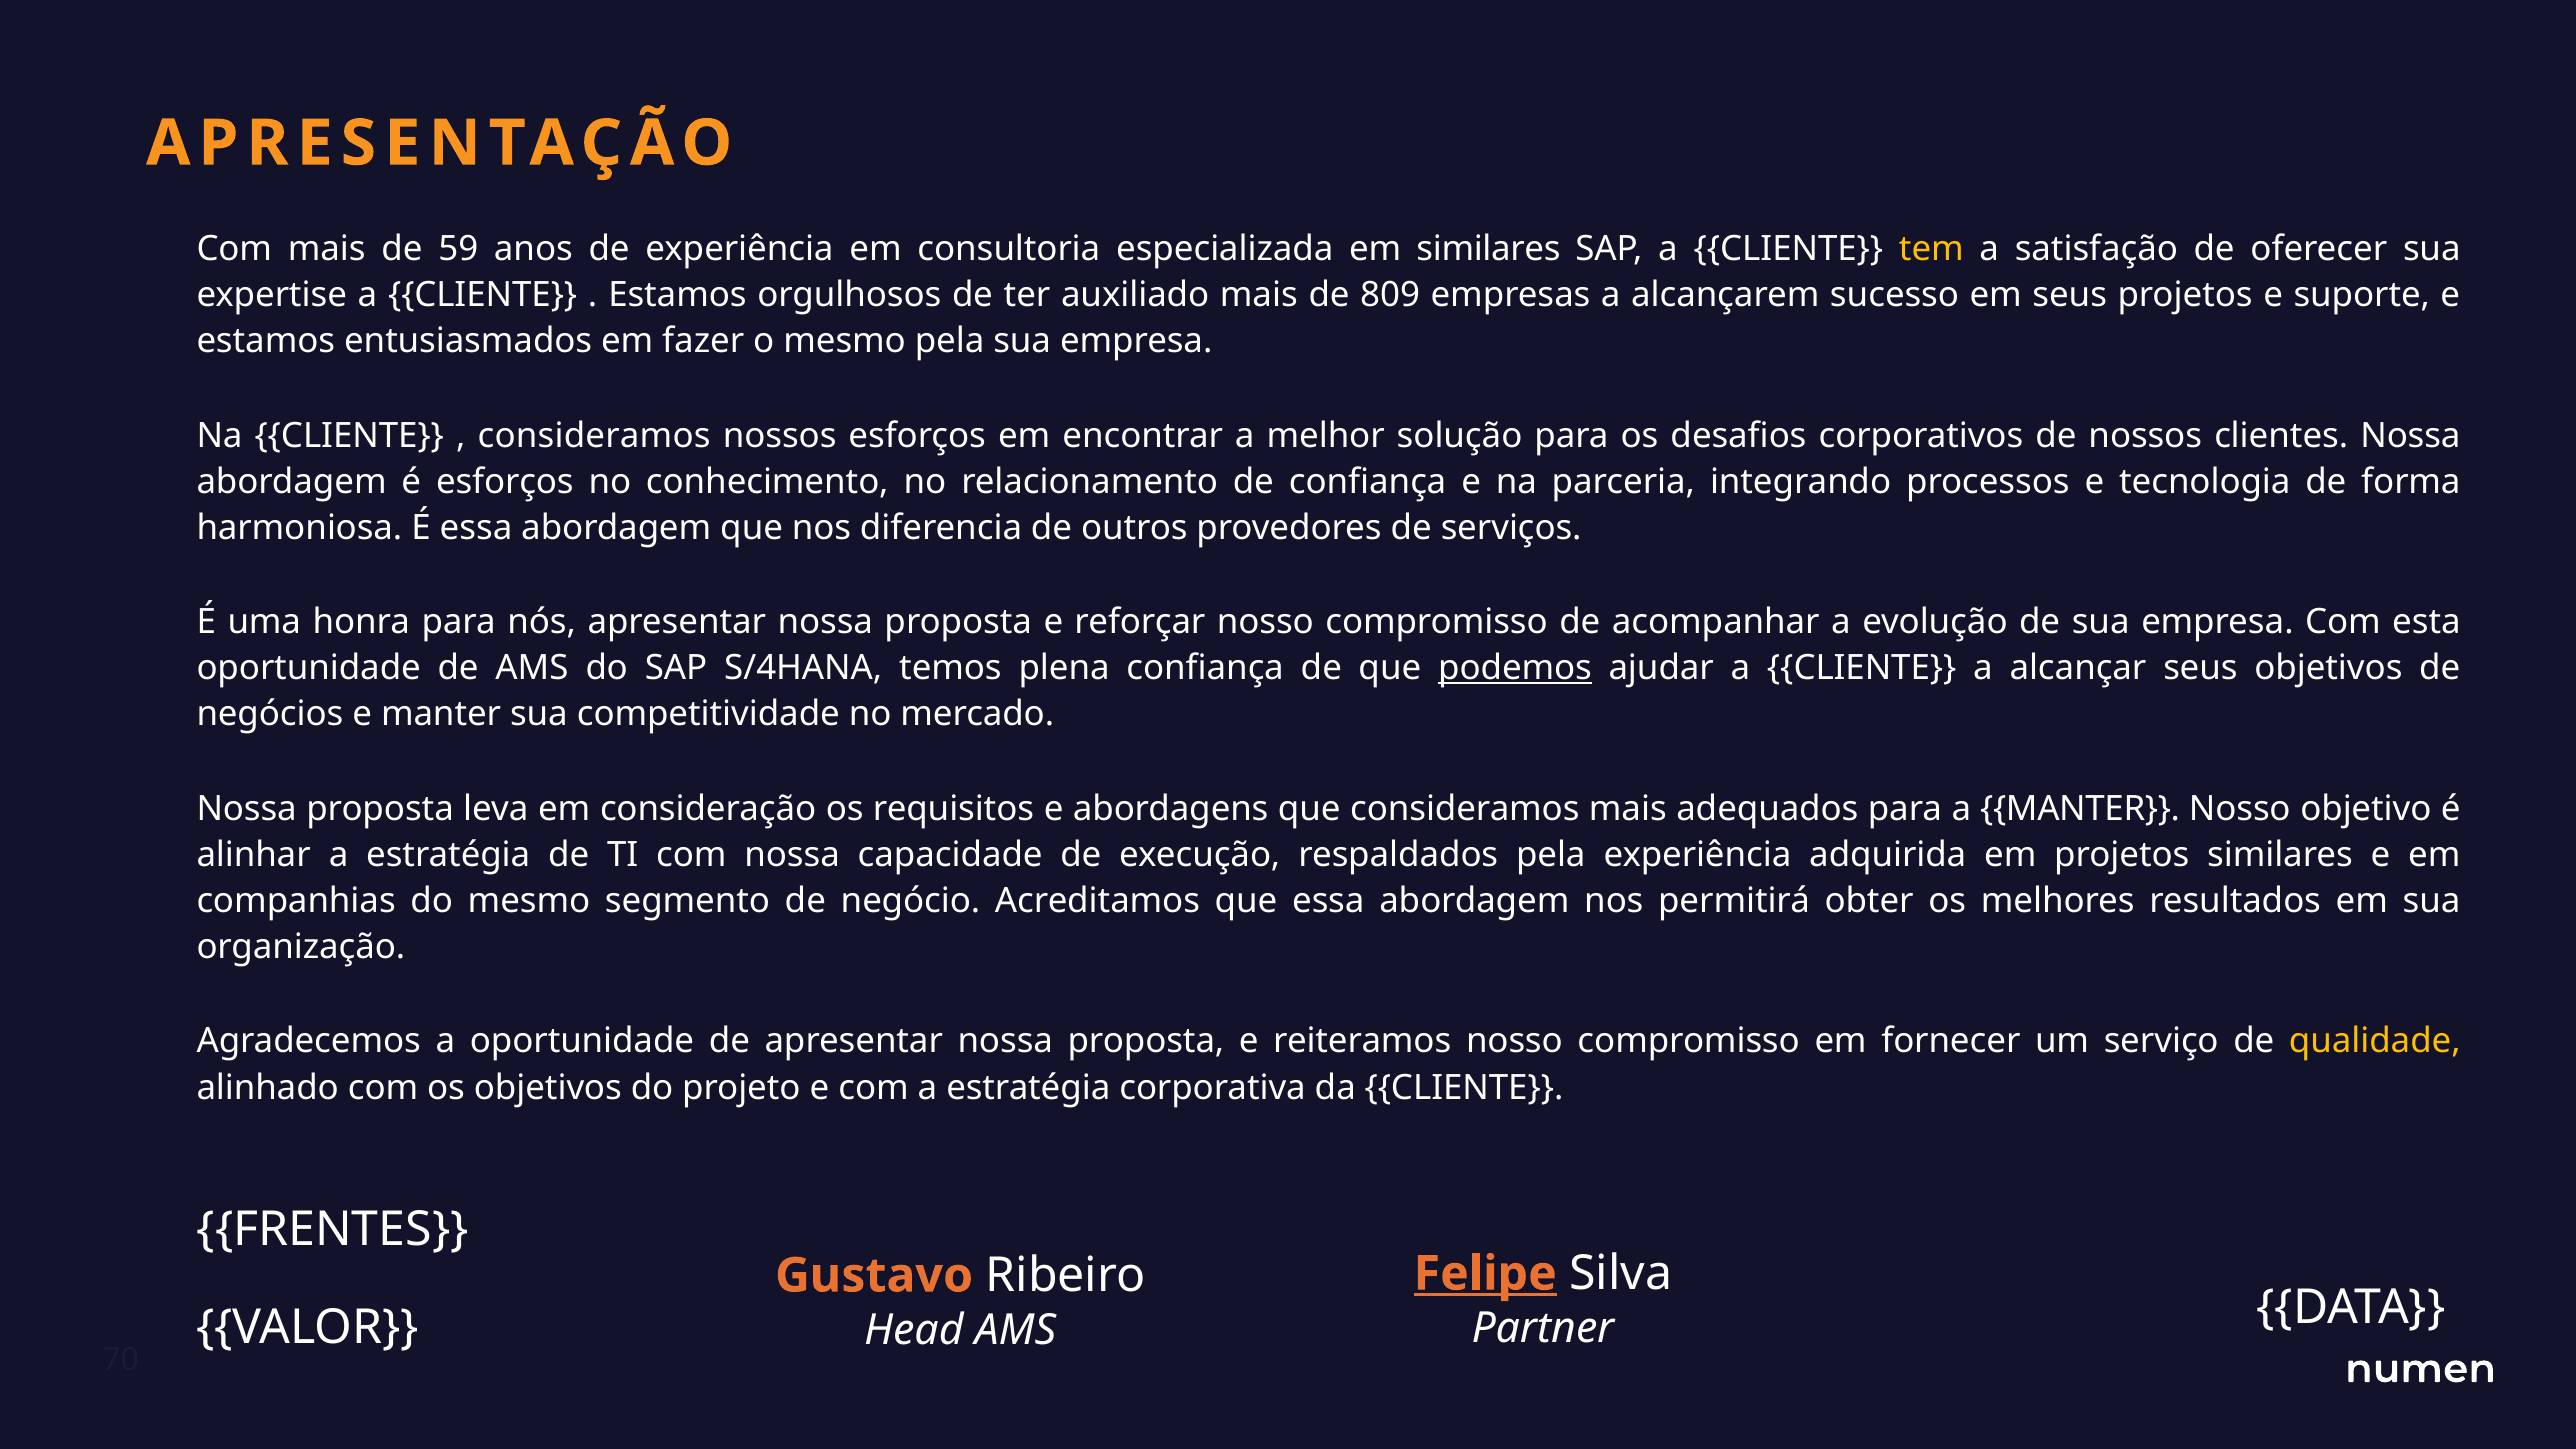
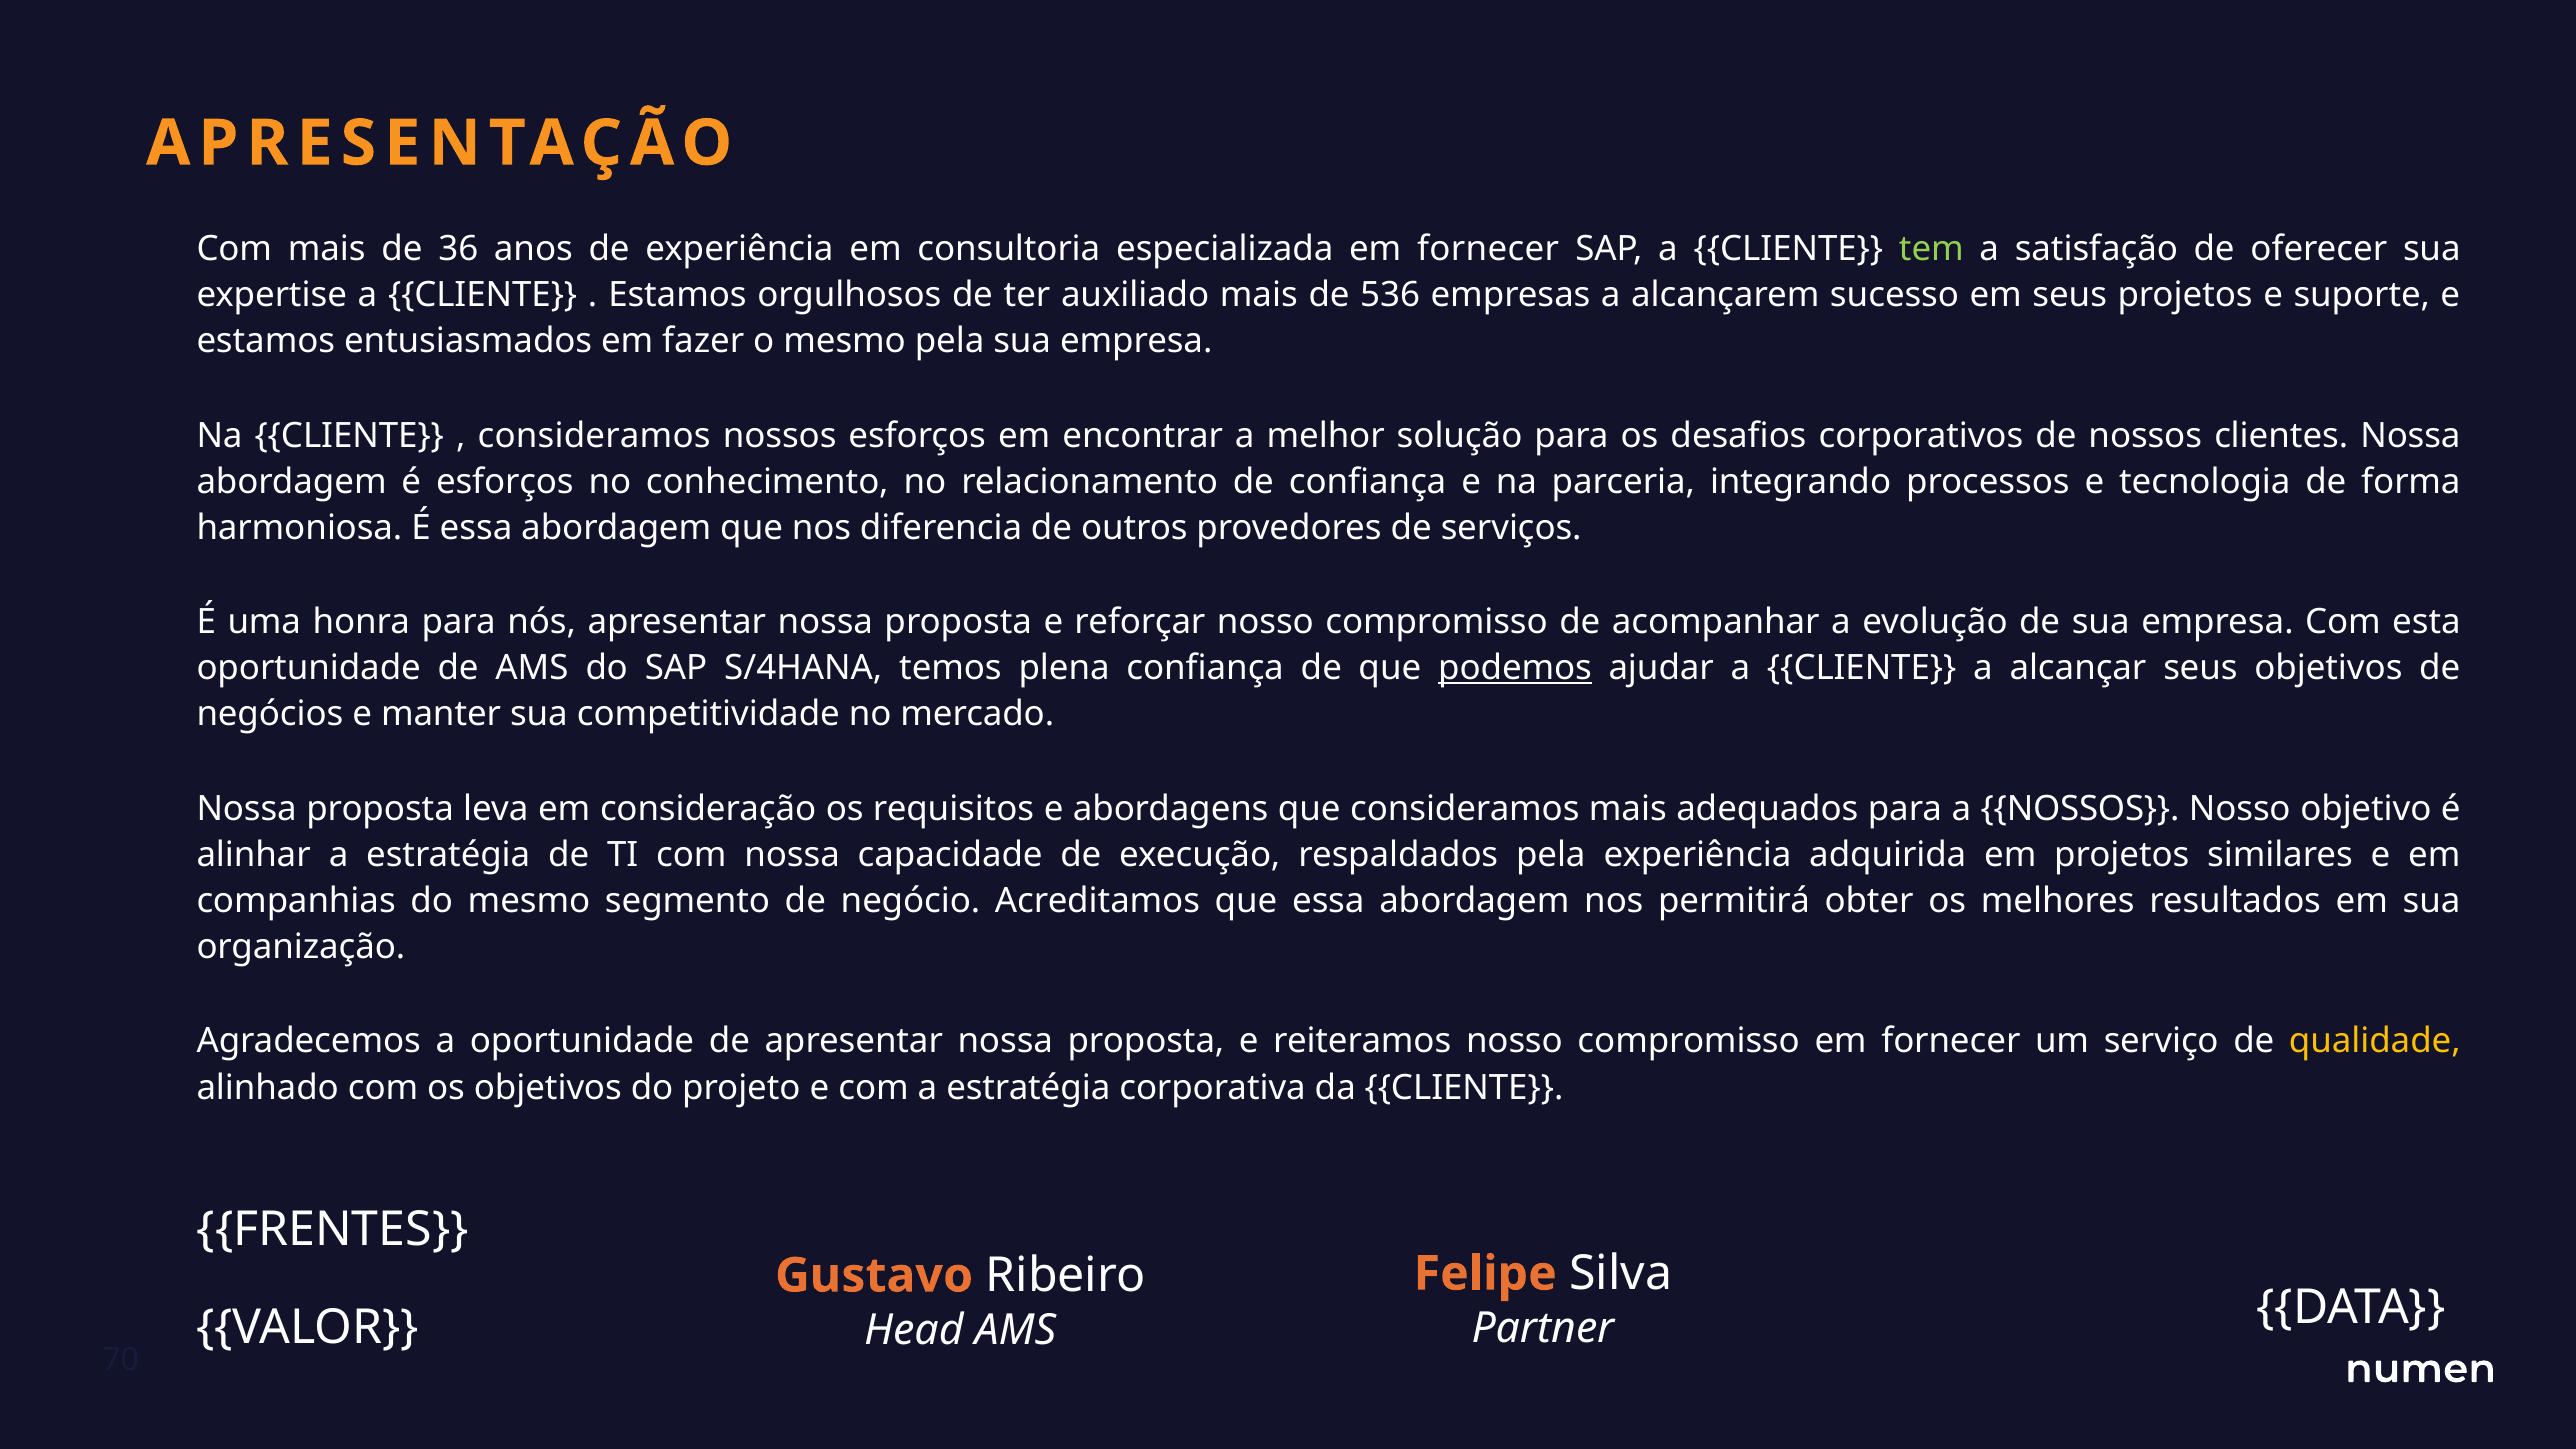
59: 59 -> 36 (458, 249)
especializada em similares: similares -> fornecer (1488, 249)
tem colour: yellow -> light green (1931, 249)
809: 809 -> 536 (1390, 295)
a MANTER: MANTER -> NOSSOS (2080, 809)
Felipe underline: present -> none (1485, 1274)
